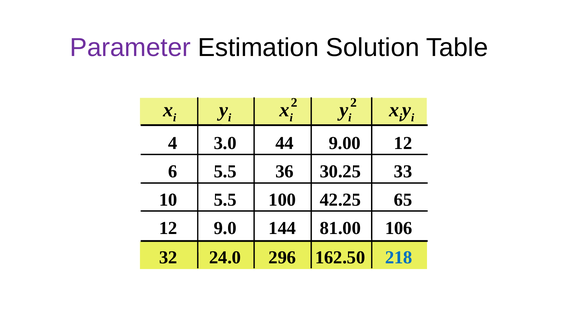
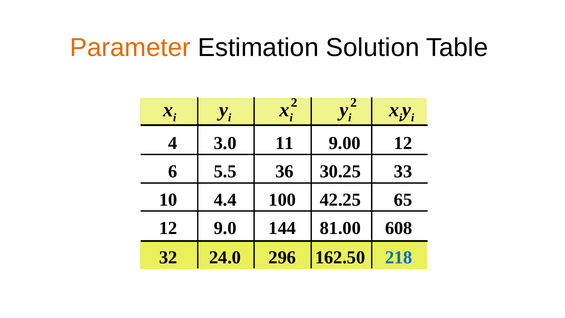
Parameter colour: purple -> orange (130, 48)
44: 44 -> 11 (285, 143)
10 5.5: 5.5 -> 4.4 (225, 200)
106: 106 -> 608 (399, 228)
